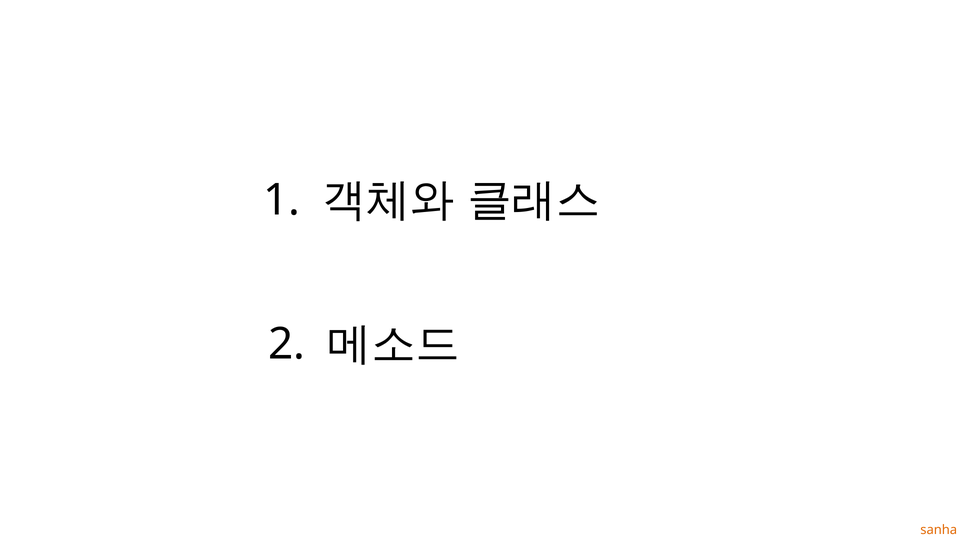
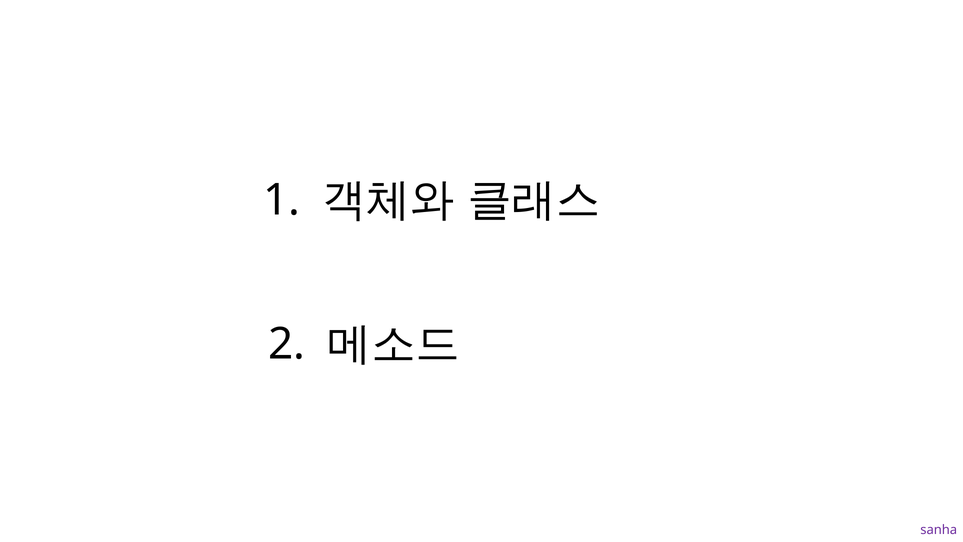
sanha colour: orange -> purple (939, 530)
